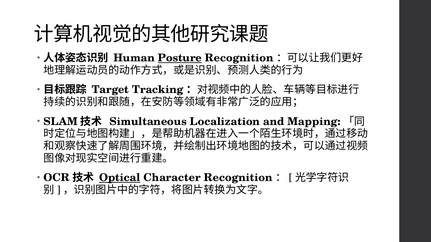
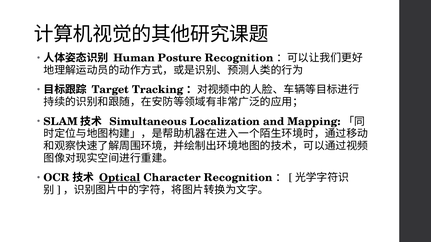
Posture underline: present -> none (180, 58)
